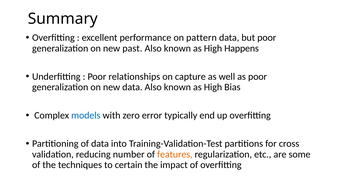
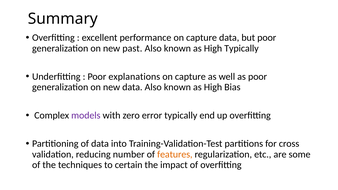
performance on pattern: pattern -> capture (202, 38)
High Happens: Happens -> Typically (241, 48)
relationships: relationships -> explanations (134, 77)
models colour: blue -> purple (86, 116)
